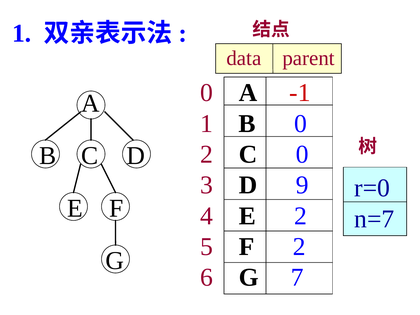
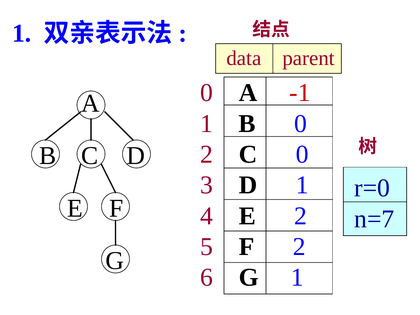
D 9: 9 -> 1 (302, 185)
G 7: 7 -> 1 (297, 277)
